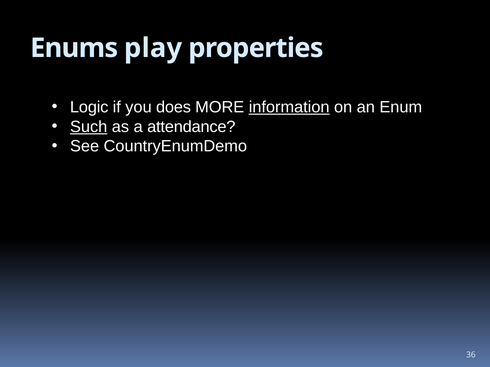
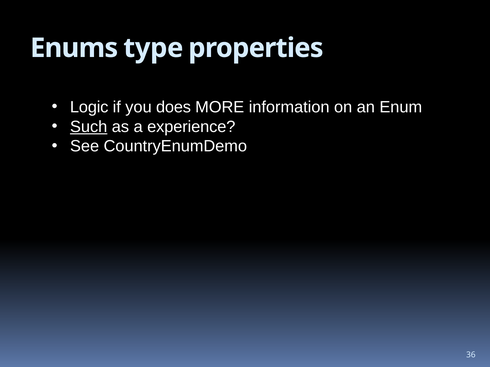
play: play -> type (153, 48)
information underline: present -> none (289, 107)
attendance: attendance -> experience (191, 127)
